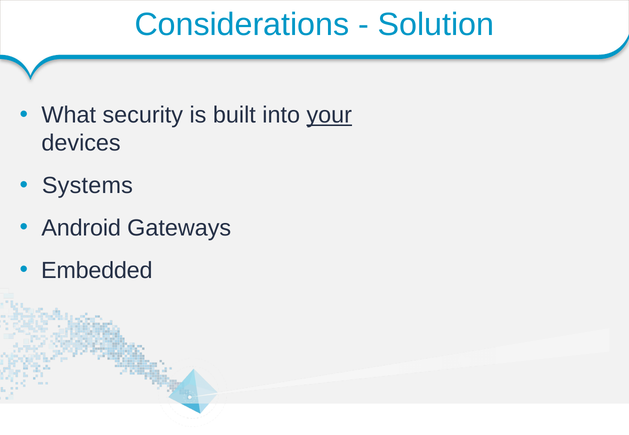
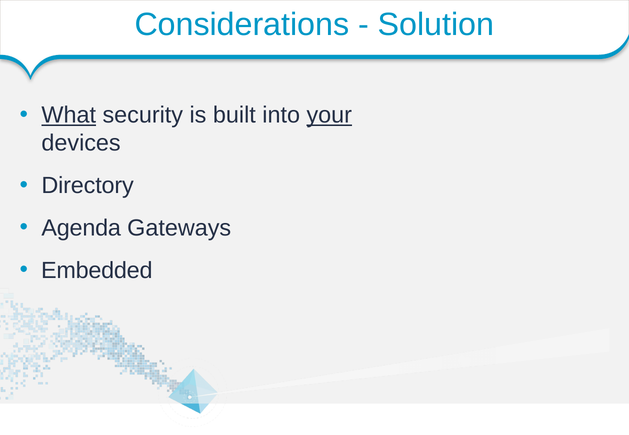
What underline: none -> present (69, 115)
Systems: Systems -> Directory (88, 186)
Android: Android -> Agenda (81, 228)
